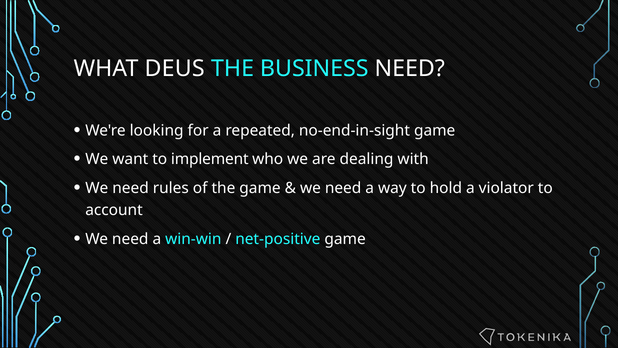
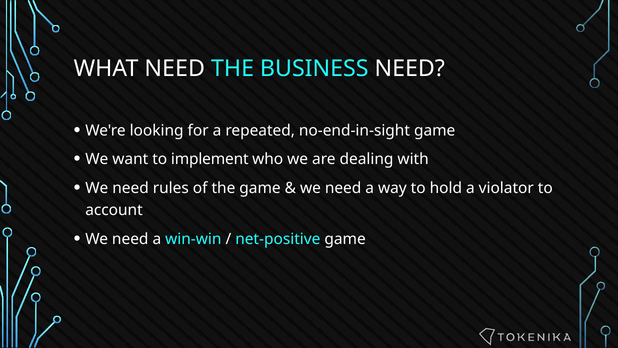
WHAT DEUS: DEUS -> NEED (175, 69)
